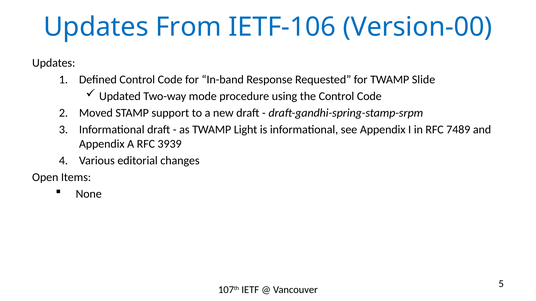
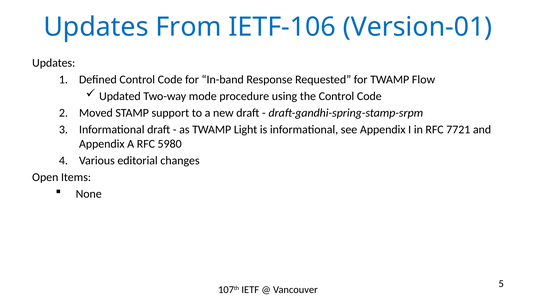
Version-00: Version-00 -> Version-01 (418, 27)
Slide: Slide -> Flow (424, 80)
7489: 7489 -> 7721 (458, 130)
3939: 3939 -> 5980 (170, 144)
